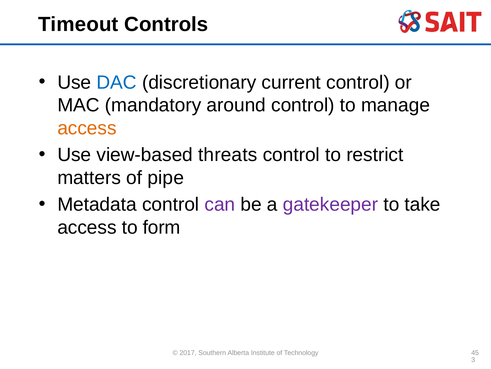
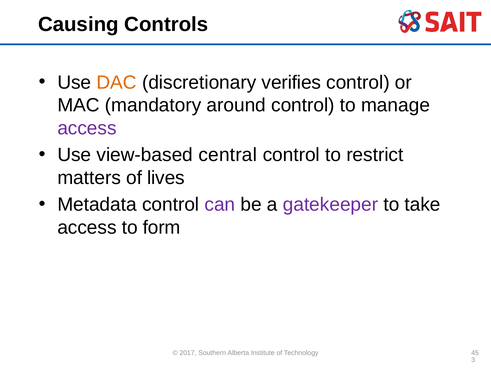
Timeout: Timeout -> Causing (78, 24)
DAC colour: blue -> orange (117, 82)
current: current -> verifies (291, 82)
access colour: orange -> purple (87, 128)
threats: threats -> central (228, 155)
pipe: pipe -> lives (166, 178)
